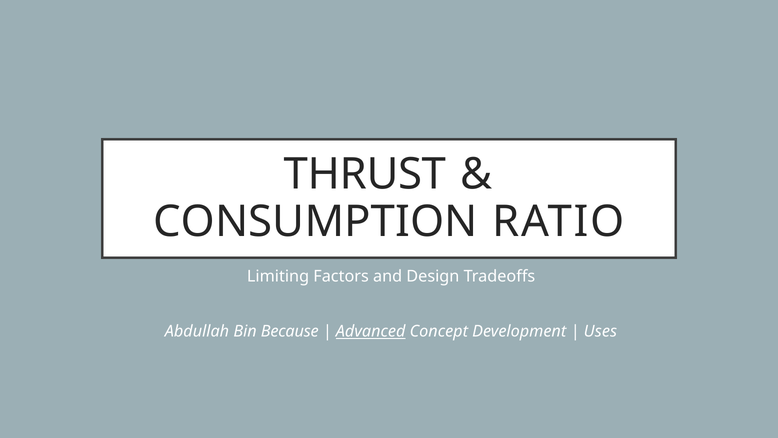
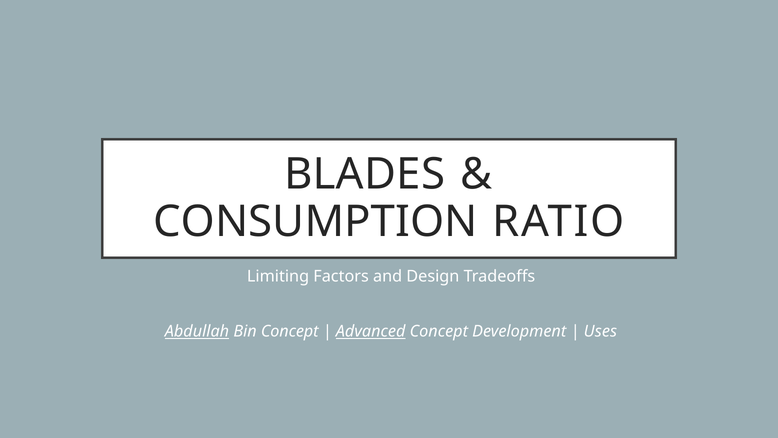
THRUST: THRUST -> BLADES (365, 174)
Abdullah underline: none -> present (197, 331)
Bin Because: Because -> Concept (290, 331)
